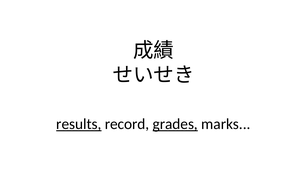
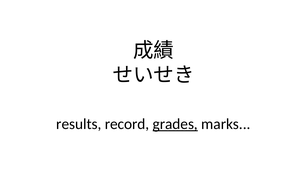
results underline: present -> none (79, 124)
